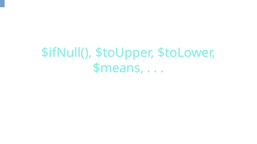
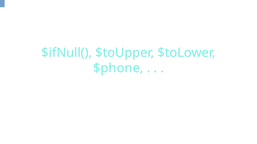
$means: $means -> $phone (118, 68)
